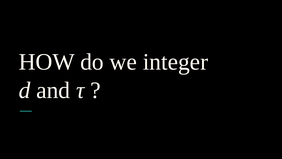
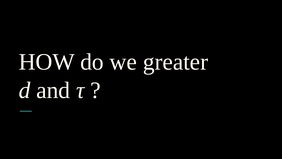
integer: integer -> greater (175, 62)
